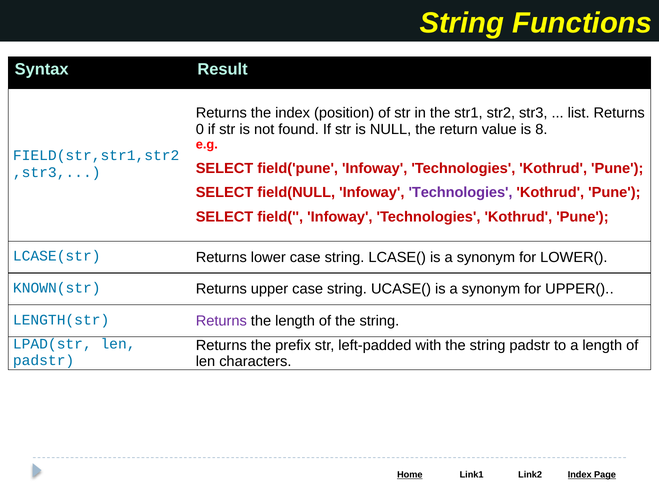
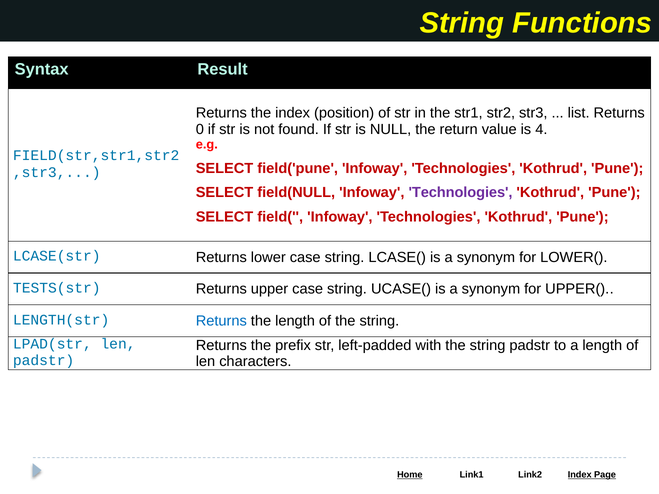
8: 8 -> 4 (541, 129)
KNOWN(str: KNOWN(str -> TESTS(str (57, 288)
Returns colour: purple -> blue (221, 321)
